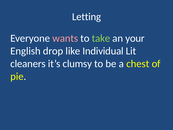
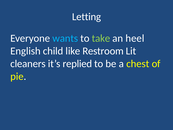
wants colour: pink -> light blue (65, 38)
your: your -> heel (135, 38)
drop: drop -> child (53, 51)
Individual: Individual -> Restroom (103, 51)
clumsy: clumsy -> replied (77, 64)
